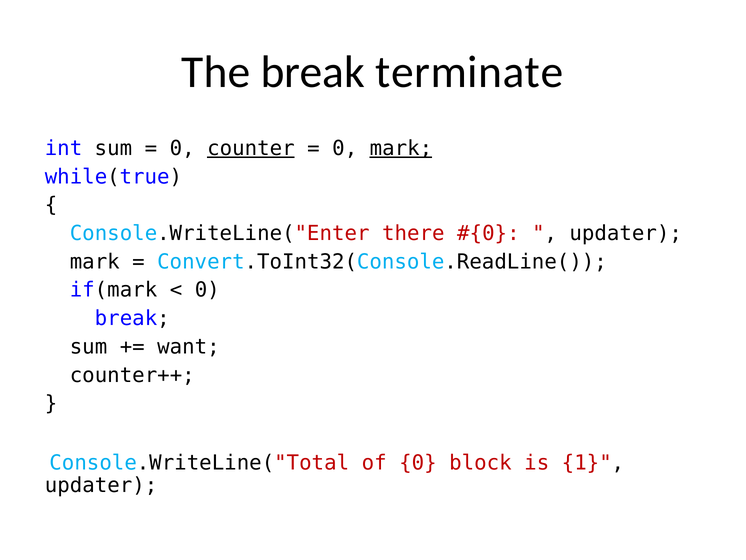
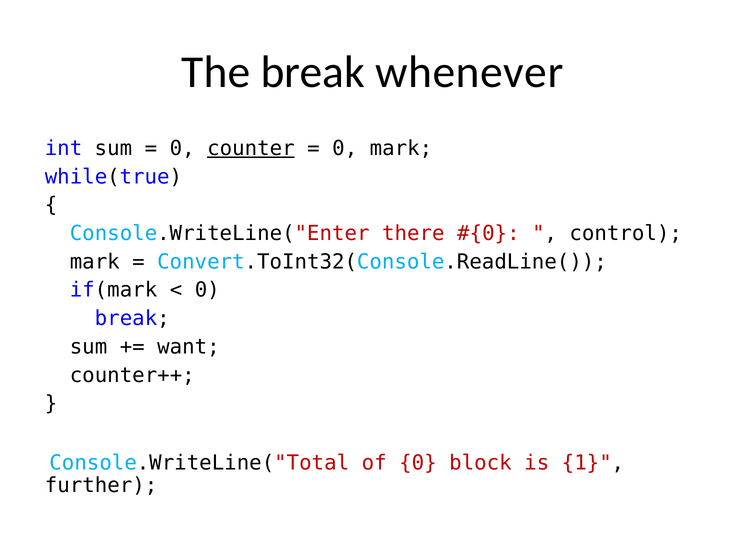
terminate: terminate -> whenever (469, 72)
mark underline: present -> none (401, 148)
updater: updater -> control (626, 233)
updater: updater -> further (101, 485)
